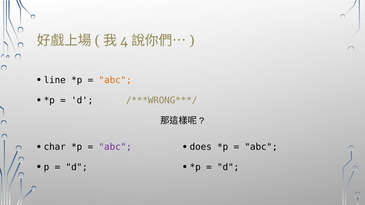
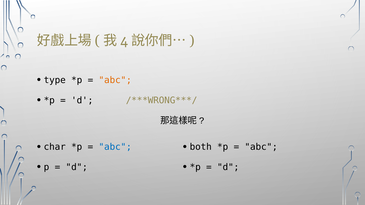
line: line -> type (55, 80)
abc colour: purple -> blue (115, 147)
does: does -> both (201, 147)
